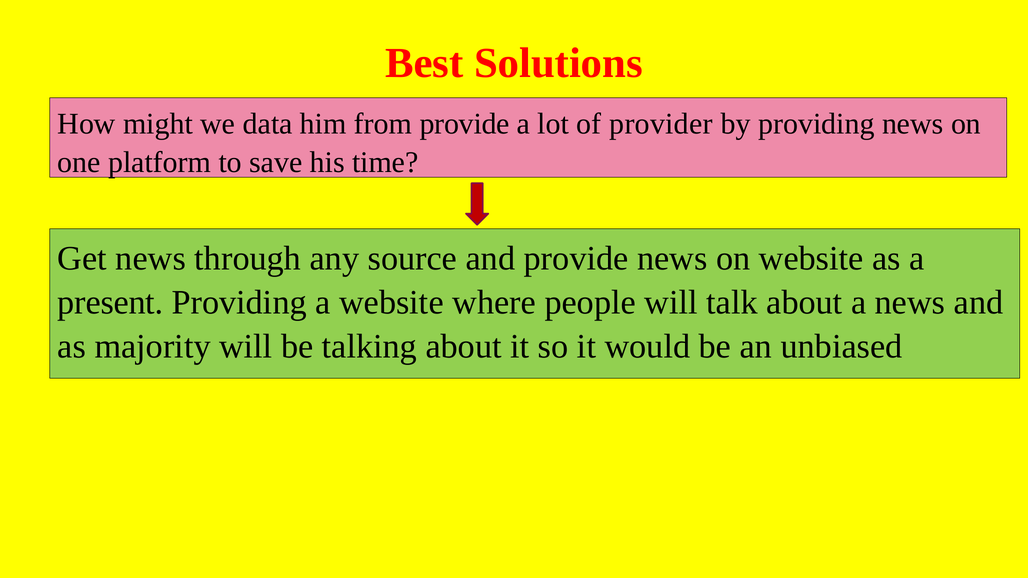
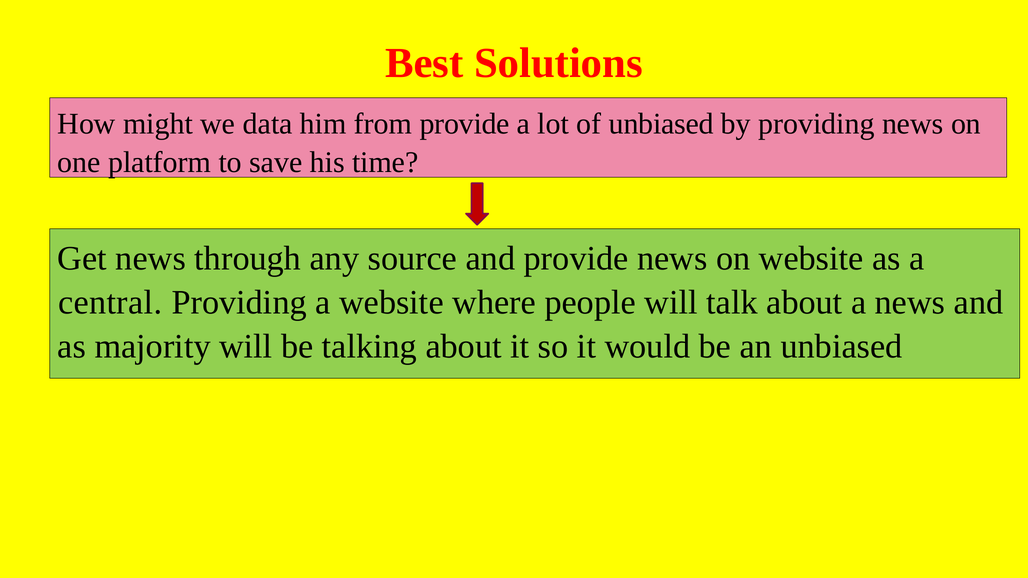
of provider: provider -> unbiased (661, 124)
present: present -> central (110, 303)
